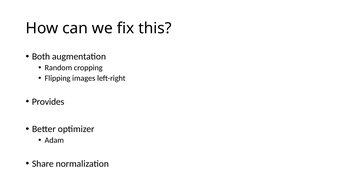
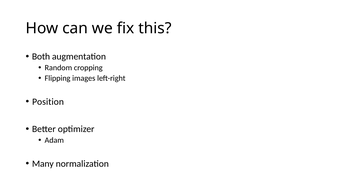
Provides: Provides -> Position (48, 102)
Share: Share -> Many (43, 164)
